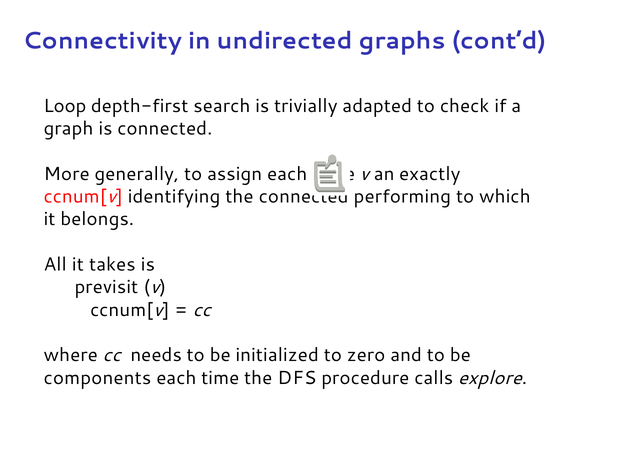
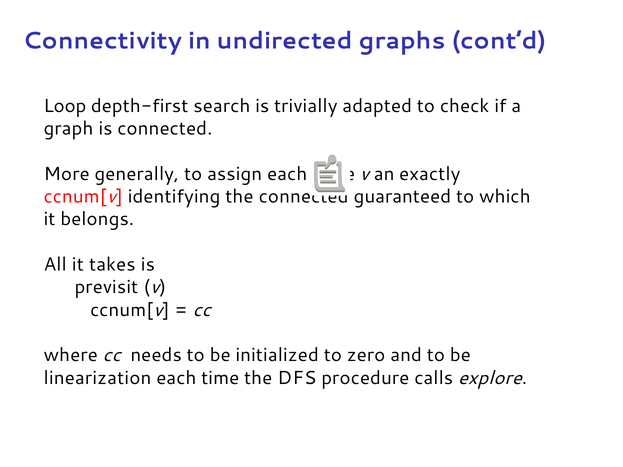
performing: performing -> guaranteed (402, 197)
components: components -> linearization (97, 378)
